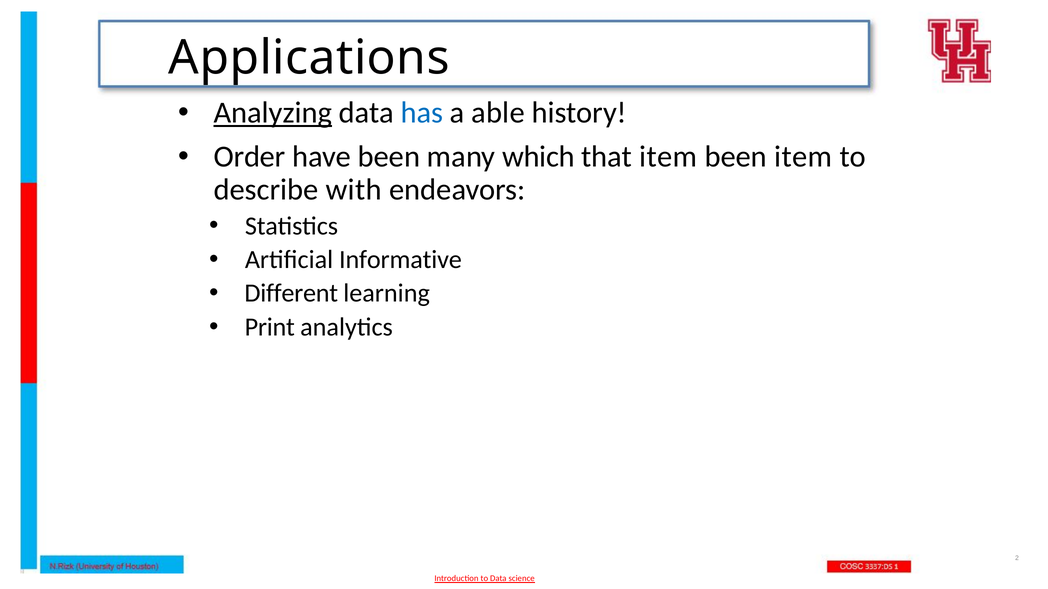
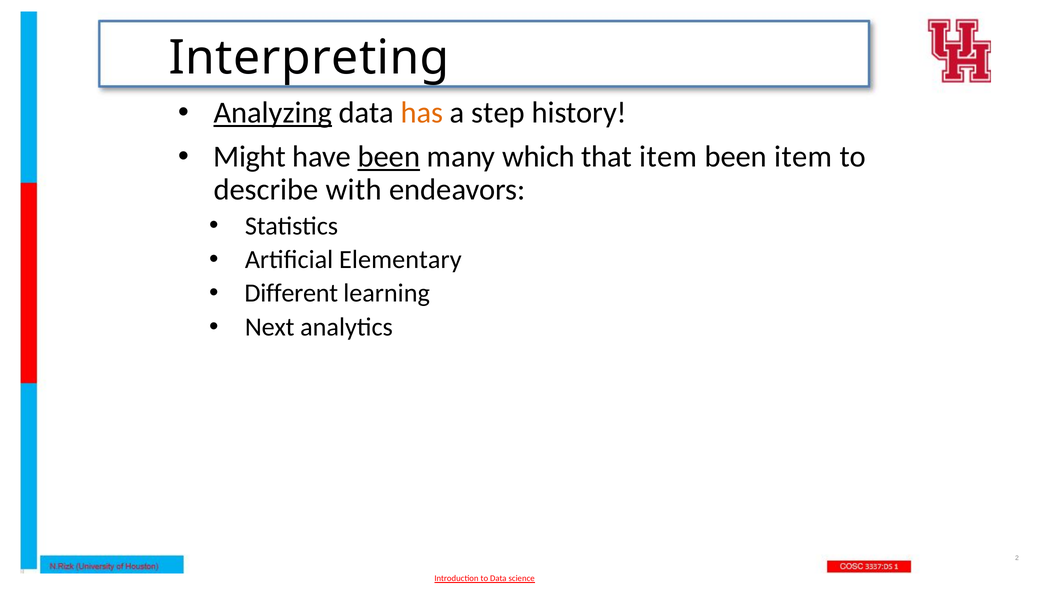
Applications: Applications -> Interpreting (309, 58)
has colour: blue -> orange (422, 113)
able: able -> step (498, 113)
Order: Order -> Might (250, 157)
been underline: none -> present (389, 157)
Informative: Informative -> Elementary (400, 260)
Print: Print -> Next (270, 327)
